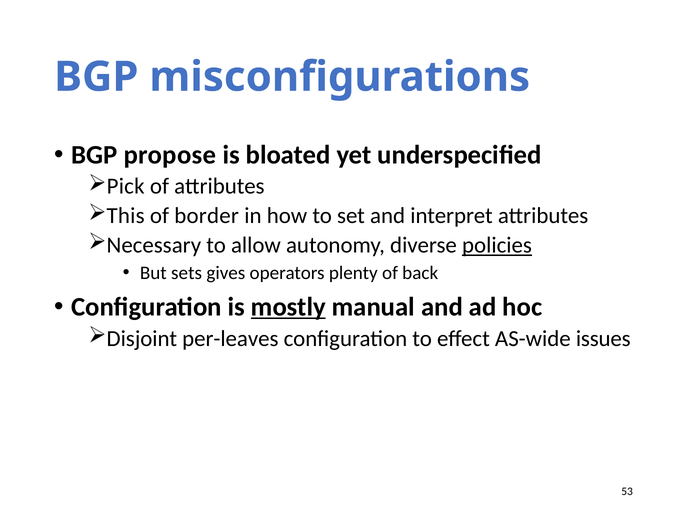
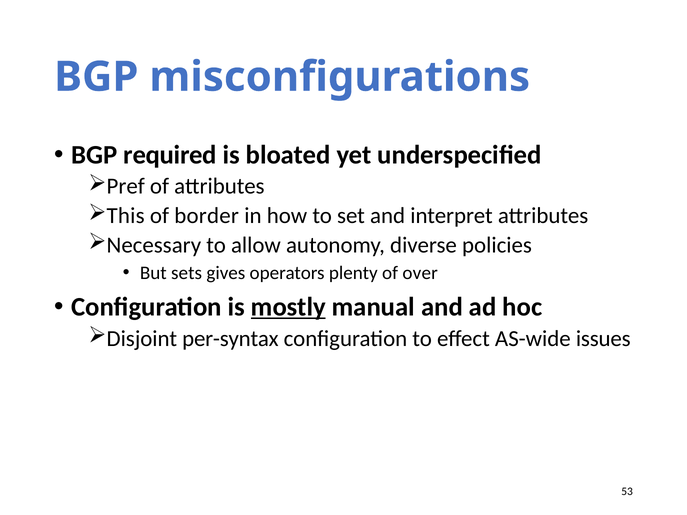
propose: propose -> required (170, 155)
Pick: Pick -> Pref (126, 186)
policies underline: present -> none (497, 245)
back: back -> over (420, 273)
per-leaves: per-leaves -> per-syntax (230, 339)
